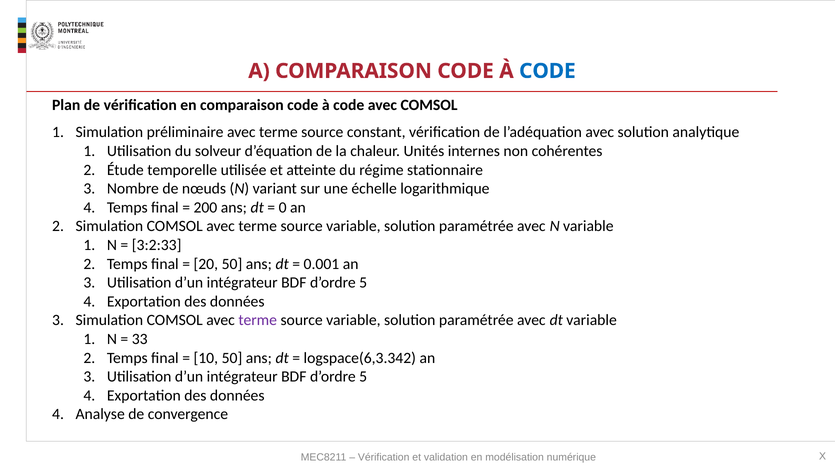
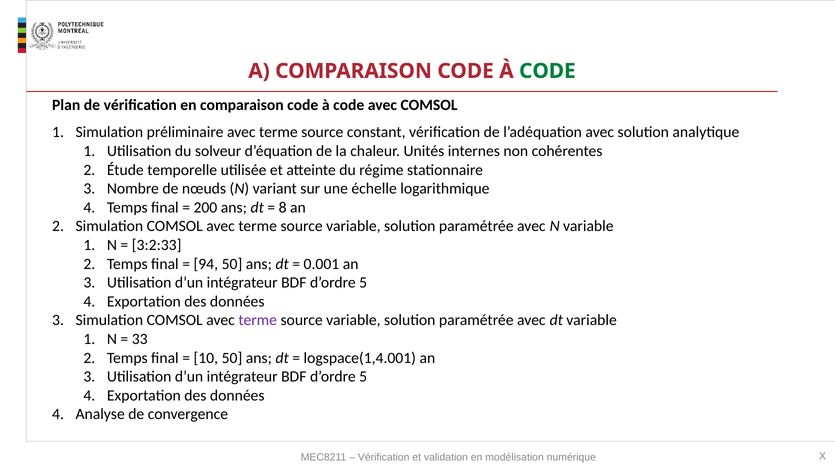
CODE colour: blue -> green (547, 71)
0: 0 -> 8 (283, 207)
20: 20 -> 94 (206, 264)
logspace(6,3.342: logspace(6,3.342 -> logspace(1,4.001 (360, 358)
